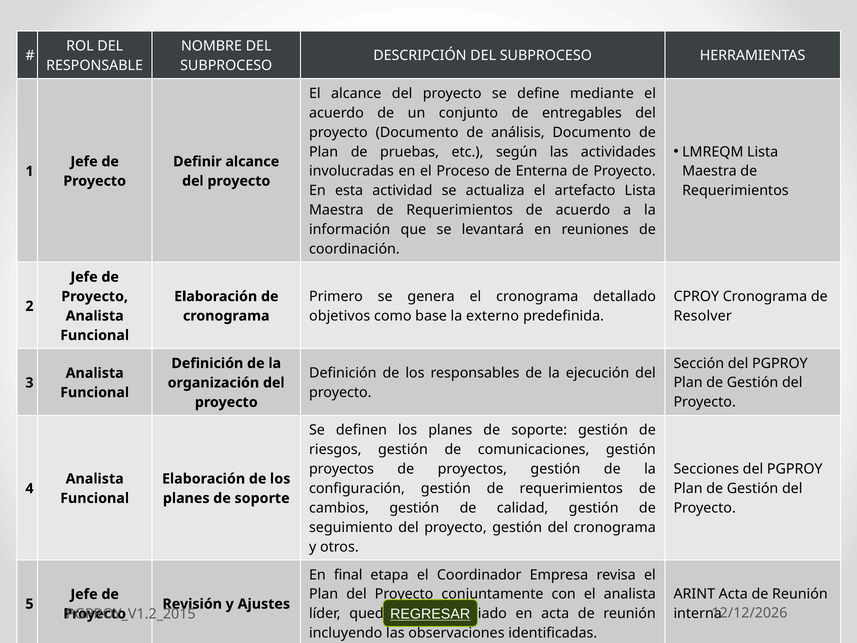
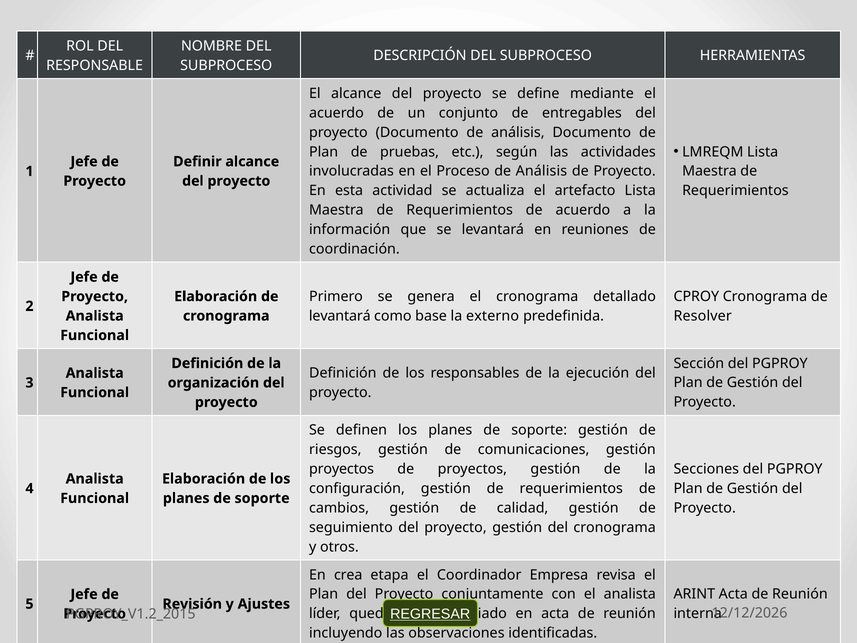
Proceso de Enterna: Enterna -> Análisis (541, 171)
objetivos: objetivos -> levantará (340, 316)
final: final -> crea (348, 575)
